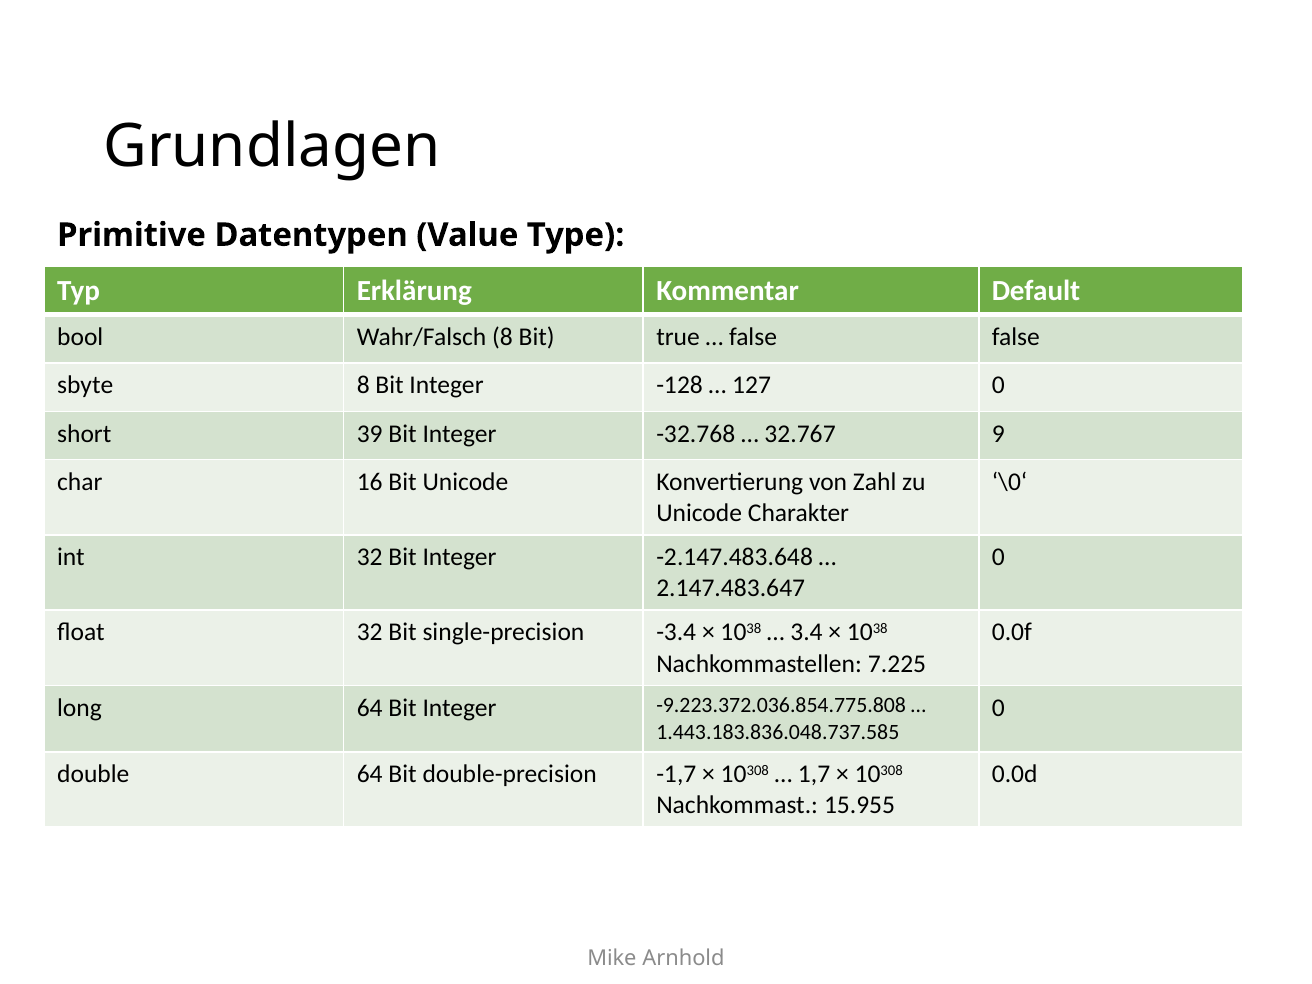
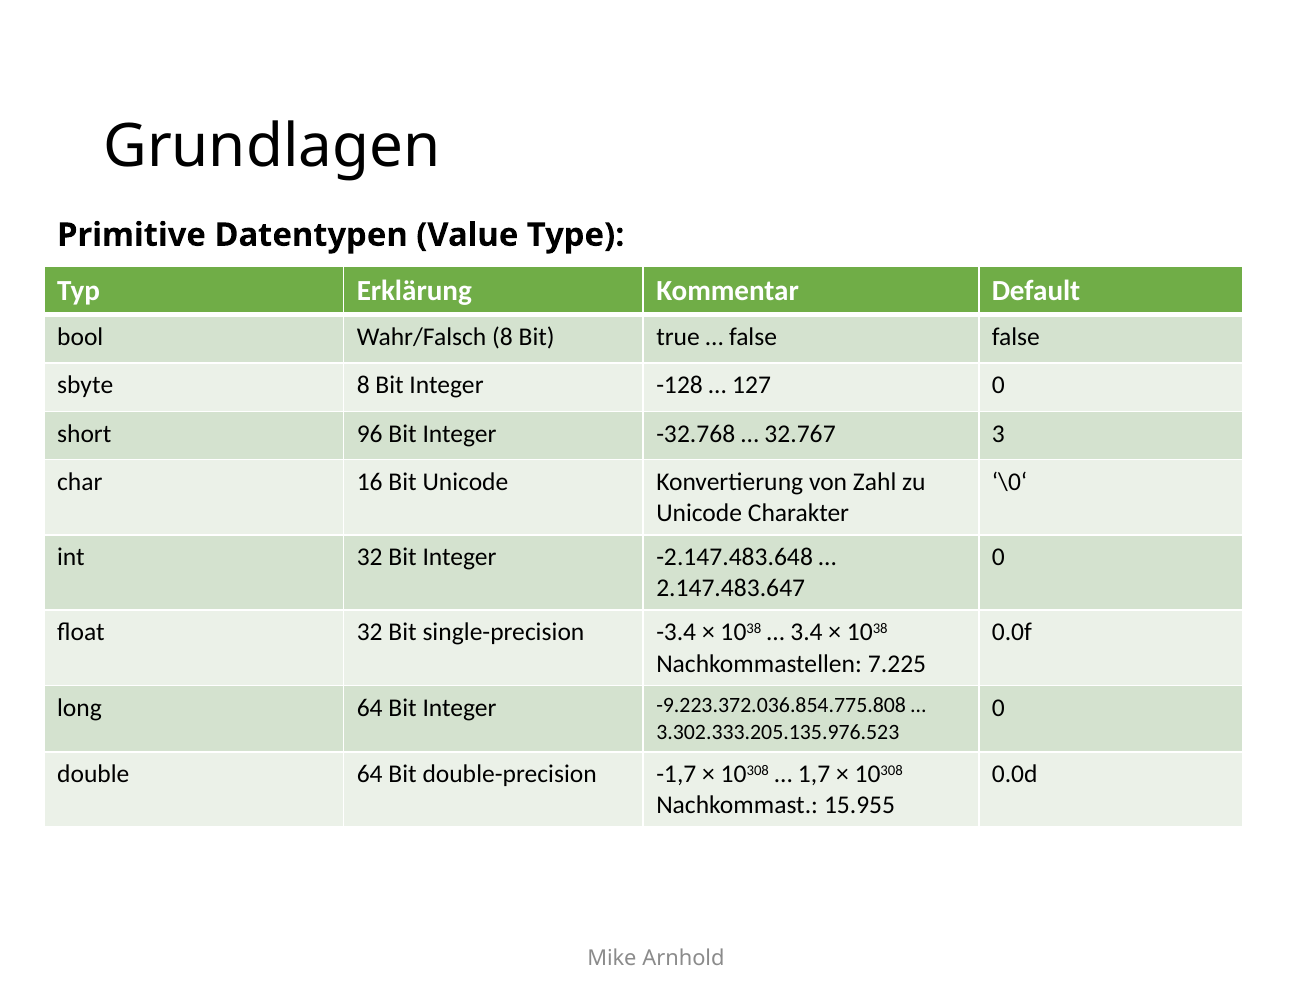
39: 39 -> 96 (370, 434)
9: 9 -> 3 (998, 434)
1.443.183.836.048.737.585: 1.443.183.836.048.737.585 -> 3.302.333.205.135.976.523 (778, 732)
